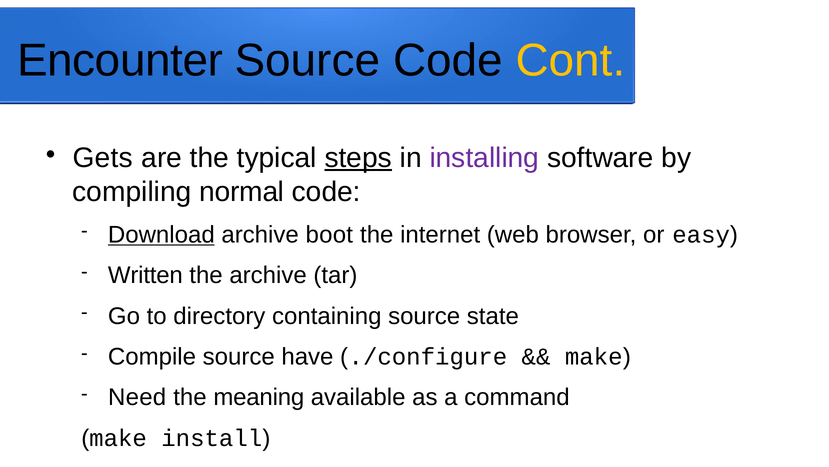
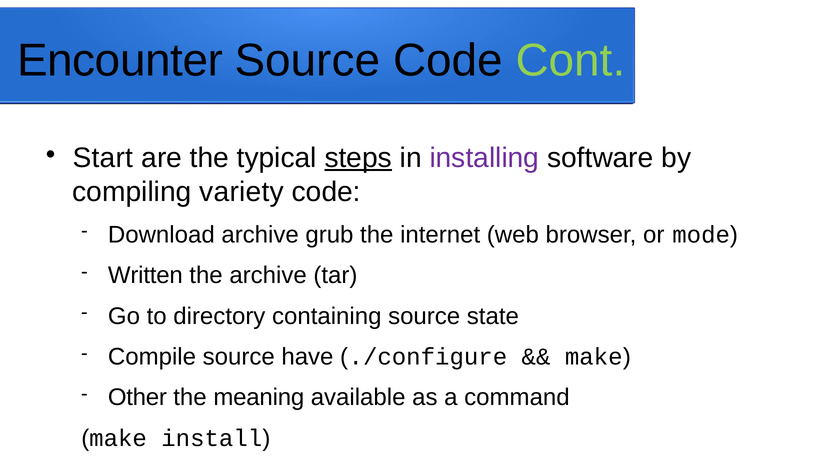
Cont colour: yellow -> light green (570, 61)
Gets: Gets -> Start (103, 158)
normal: normal -> variety (242, 191)
Download underline: present -> none (161, 234)
boot: boot -> grub (329, 234)
easy: easy -> mode (701, 234)
Need: Need -> Other (137, 397)
